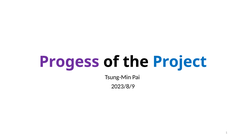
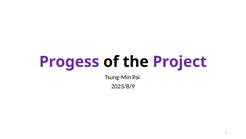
Project colour: blue -> purple (180, 61)
